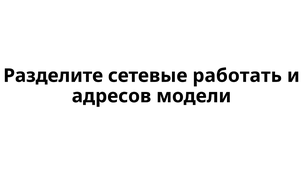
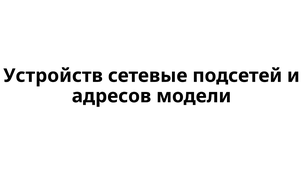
Разделите: Разделите -> Устройств (53, 76)
работать: работать -> подсетей (237, 76)
